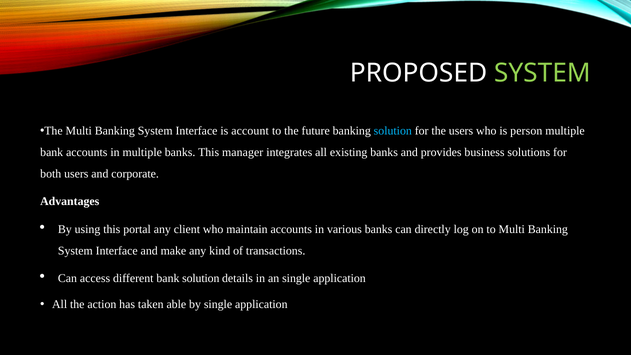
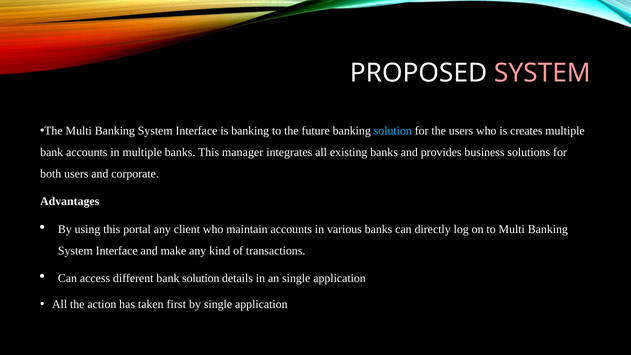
SYSTEM colour: light green -> pink (542, 73)
is account: account -> banking (250, 131)
person: person -> creates (526, 131)
able: able -> first (176, 304)
